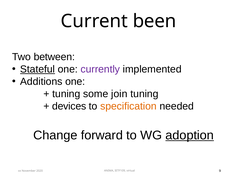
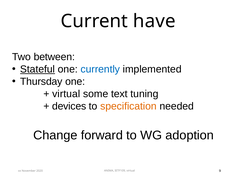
been: been -> have (154, 21)
currently colour: purple -> blue (100, 69)
Additions: Additions -> Thursday (41, 82)
tuning: tuning -> virtual (66, 94)
join: join -> text (119, 94)
adoption underline: present -> none (190, 135)
